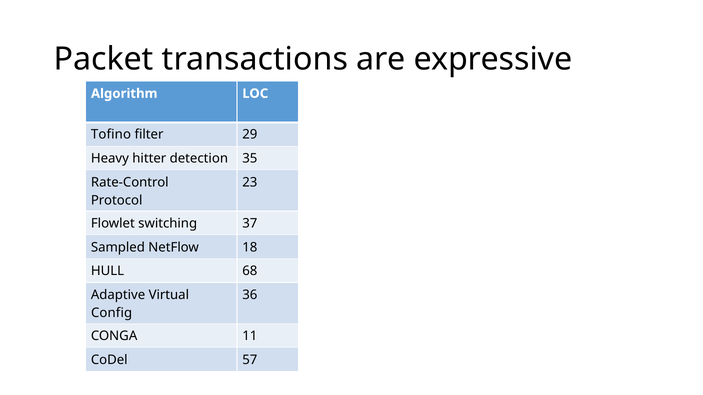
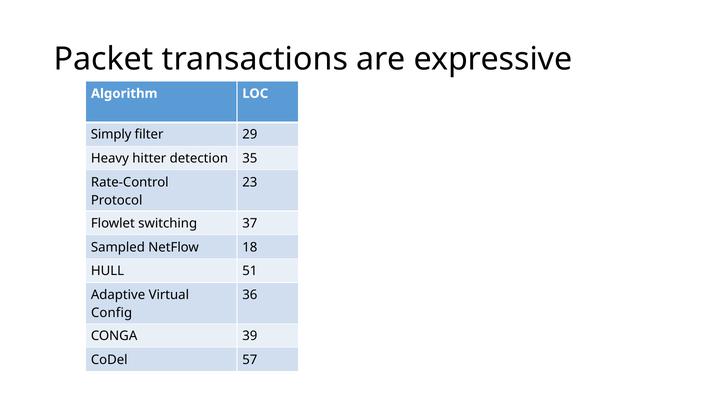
Tofino: Tofino -> Simply (111, 135)
68: 68 -> 51 (250, 271)
11: 11 -> 39 (250, 336)
